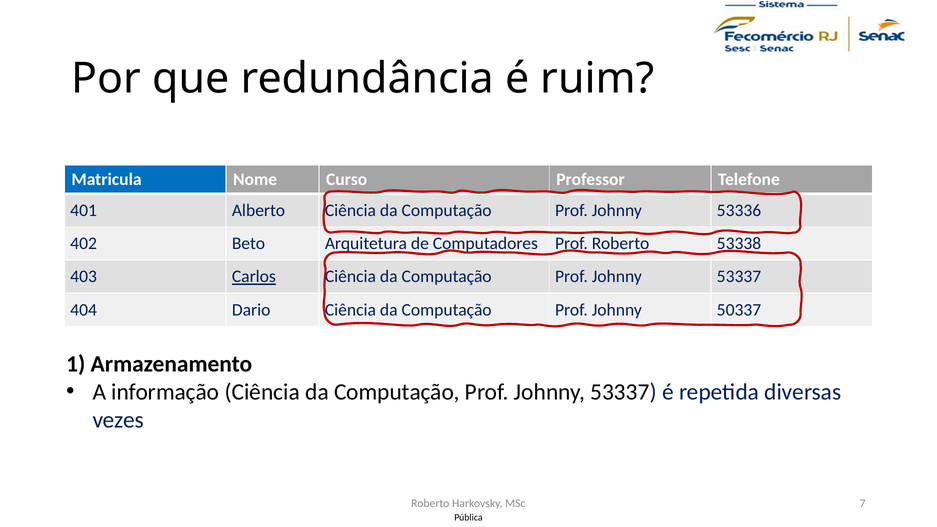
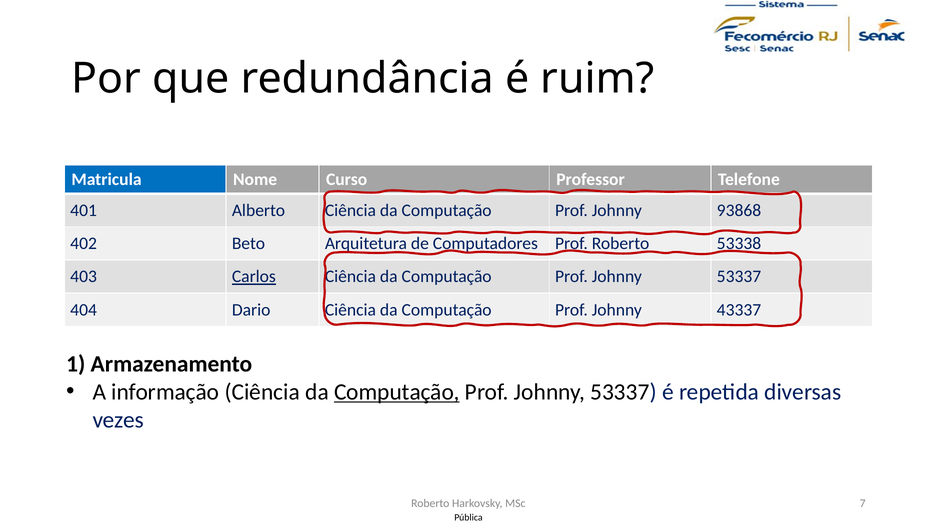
53336: 53336 -> 93868 (739, 210)
50337: 50337 -> 43337 (739, 310)
Computação underline: none -> present (397, 392)
